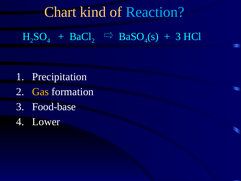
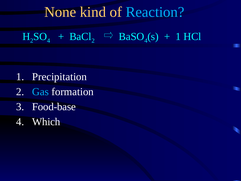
Chart: Chart -> None (60, 12)
3: 3 -> 1 (178, 36)
Gas colour: yellow -> light blue (41, 92)
Lower: Lower -> Which (46, 122)
